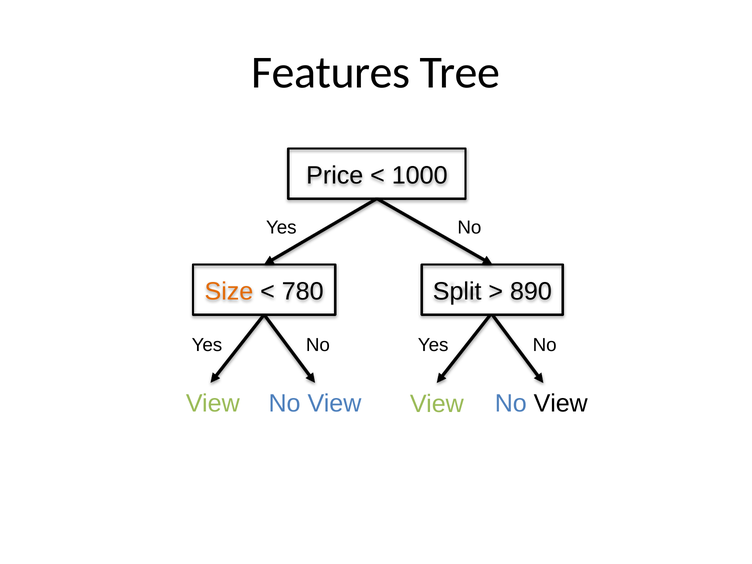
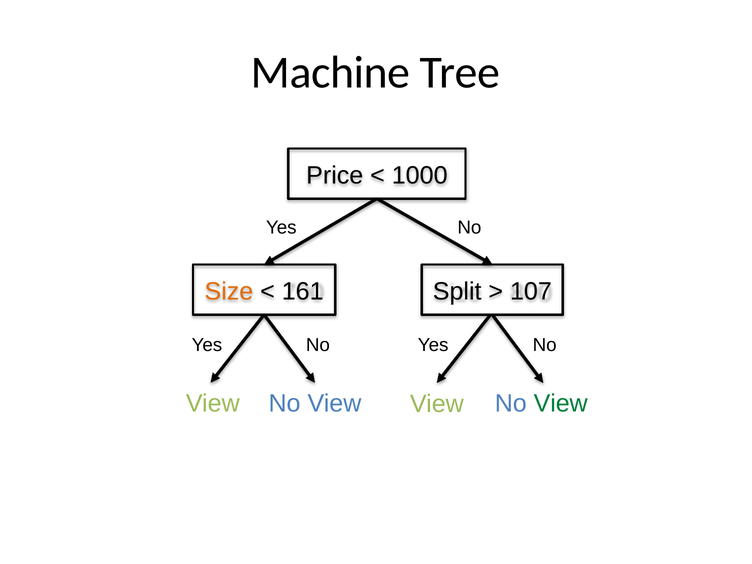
Features: Features -> Machine (331, 73)
780: 780 -> 161 (303, 291)
890: 890 -> 107 (531, 291)
View colour: black -> green (561, 403)
